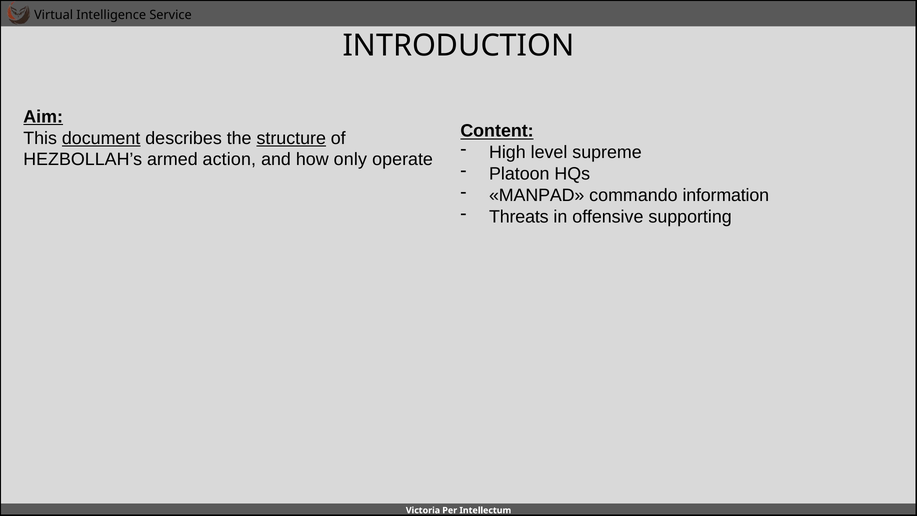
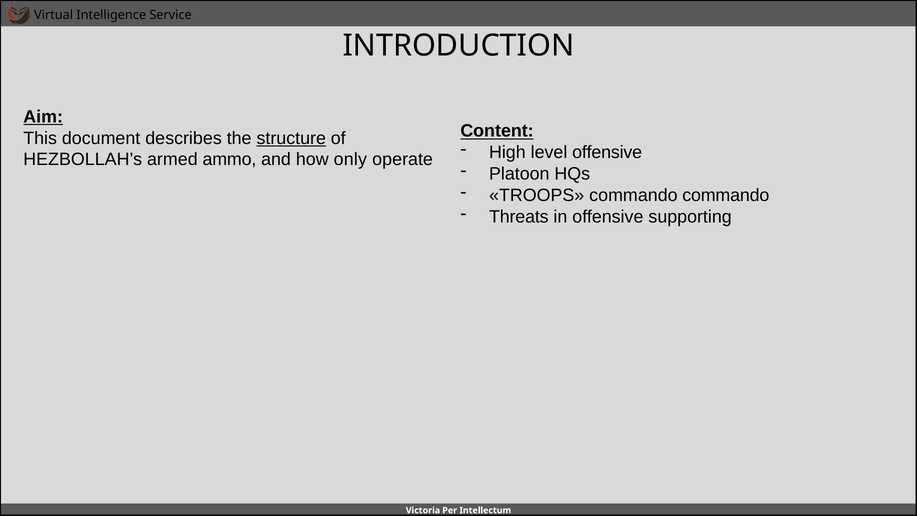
document underline: present -> none (101, 138)
level supreme: supreme -> offensive (607, 152)
action: action -> ammo (229, 160)
MANPAD: MANPAD -> TROOPS (537, 195)
commando information: information -> commando (726, 195)
